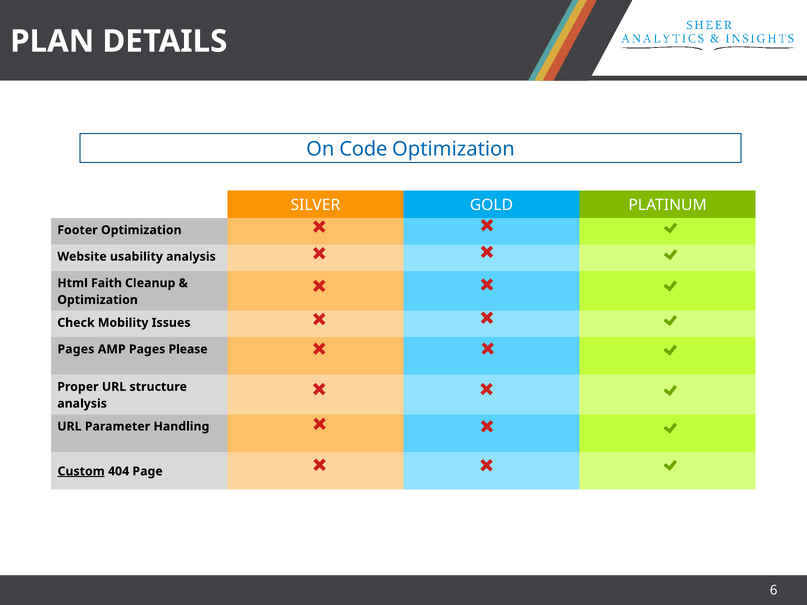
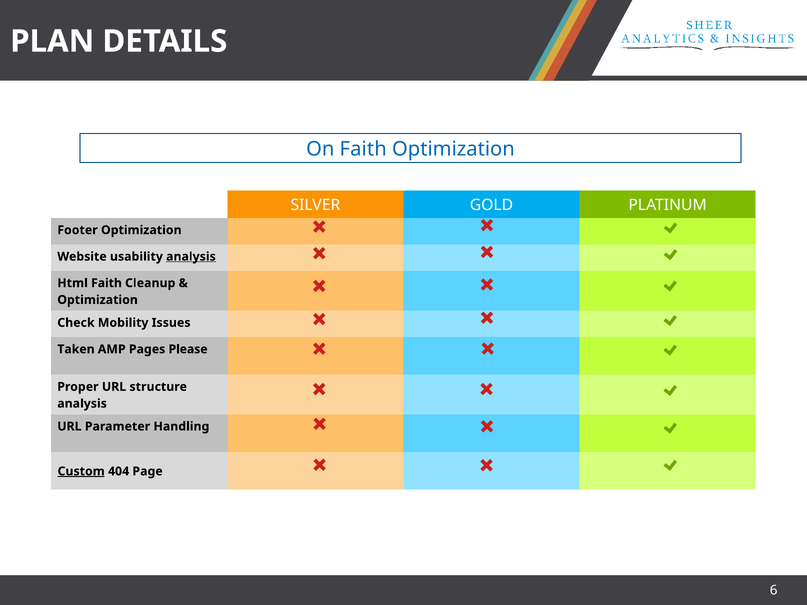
On Code: Code -> Faith (363, 149)
analysis underline: none -> present (191, 257)
Pages: Pages -> Taken (76, 349)
